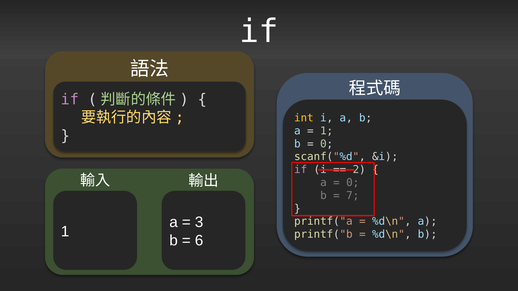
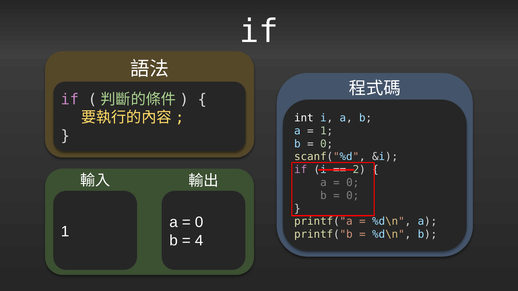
int colour: yellow -> white (304, 118)
7: 7 -> 0 (353, 196)
3: 3 -> 0 (199, 223)
6: 6 -> 4 (199, 241)
